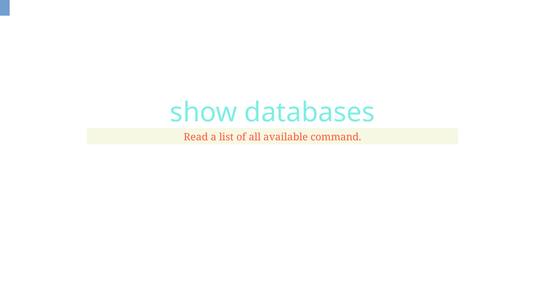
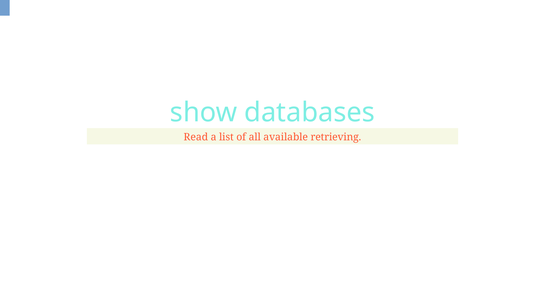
command: command -> retrieving (336, 137)
